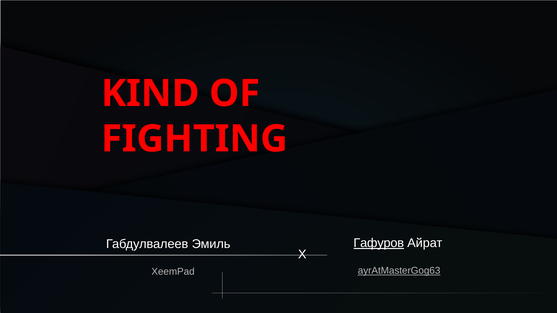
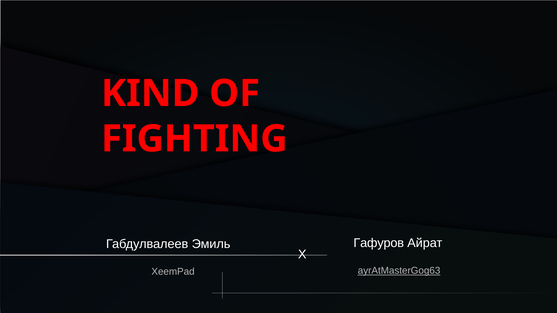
Гафуров underline: present -> none (379, 243)
